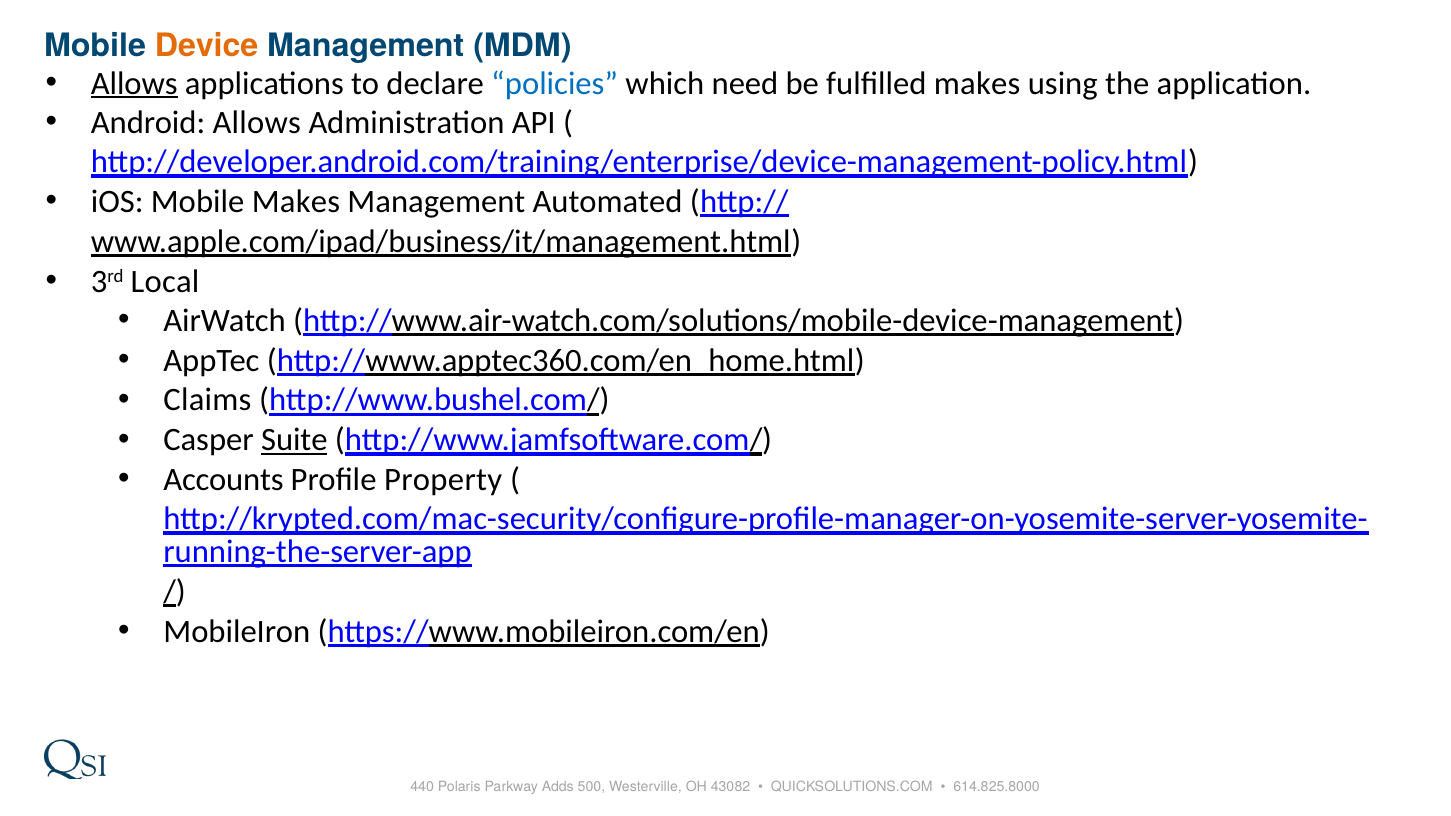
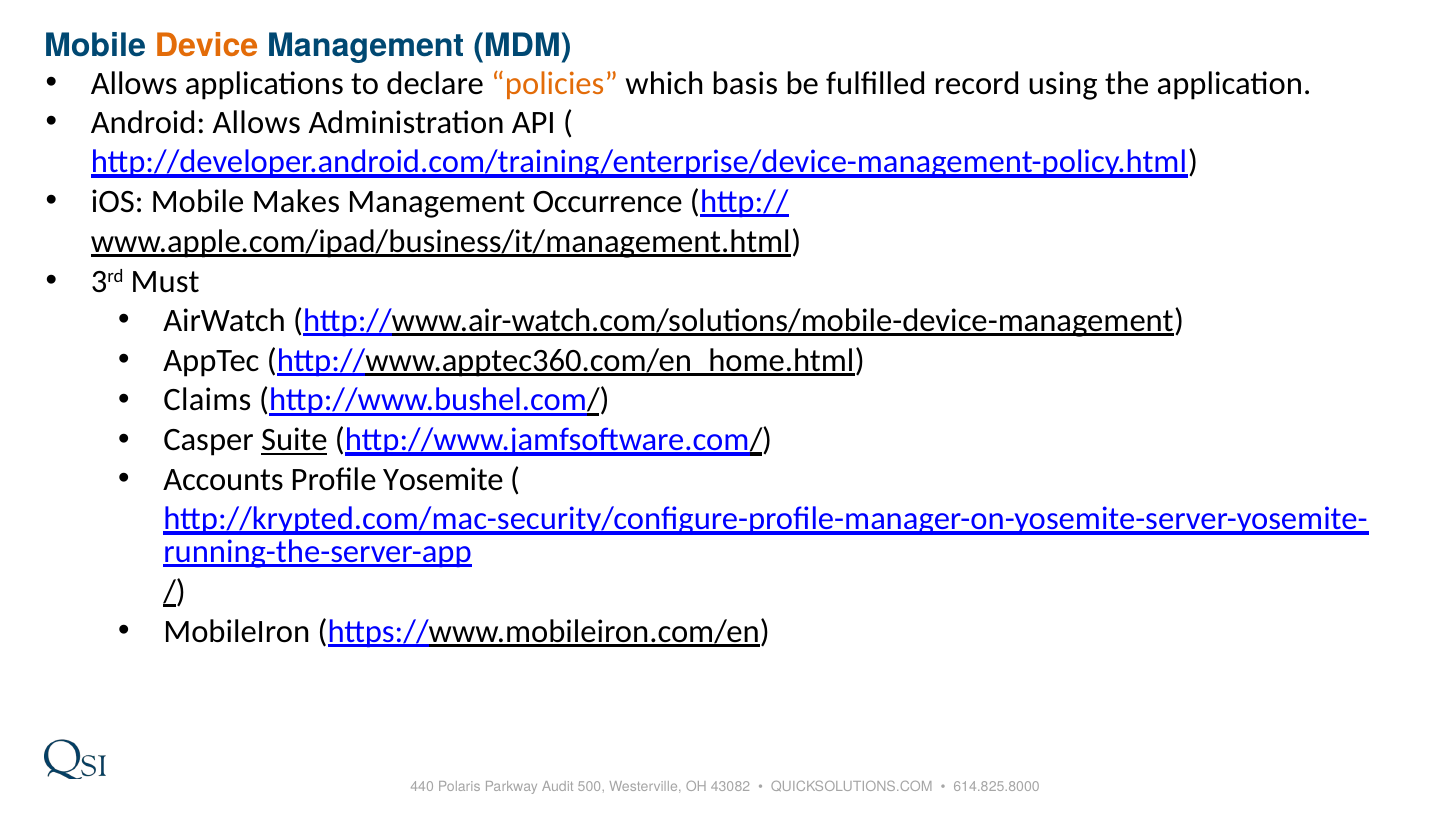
Allows underline: present -> none (134, 83)
policies colour: blue -> orange (555, 83)
need: need -> basis (745, 83)
fulfilled makes: makes -> record (977, 83)
Automated: Automated -> Occurrence (608, 202)
Local: Local -> Must (165, 281)
Property: Property -> Yosemite (443, 480)
Adds: Adds -> Audit (558, 787)
